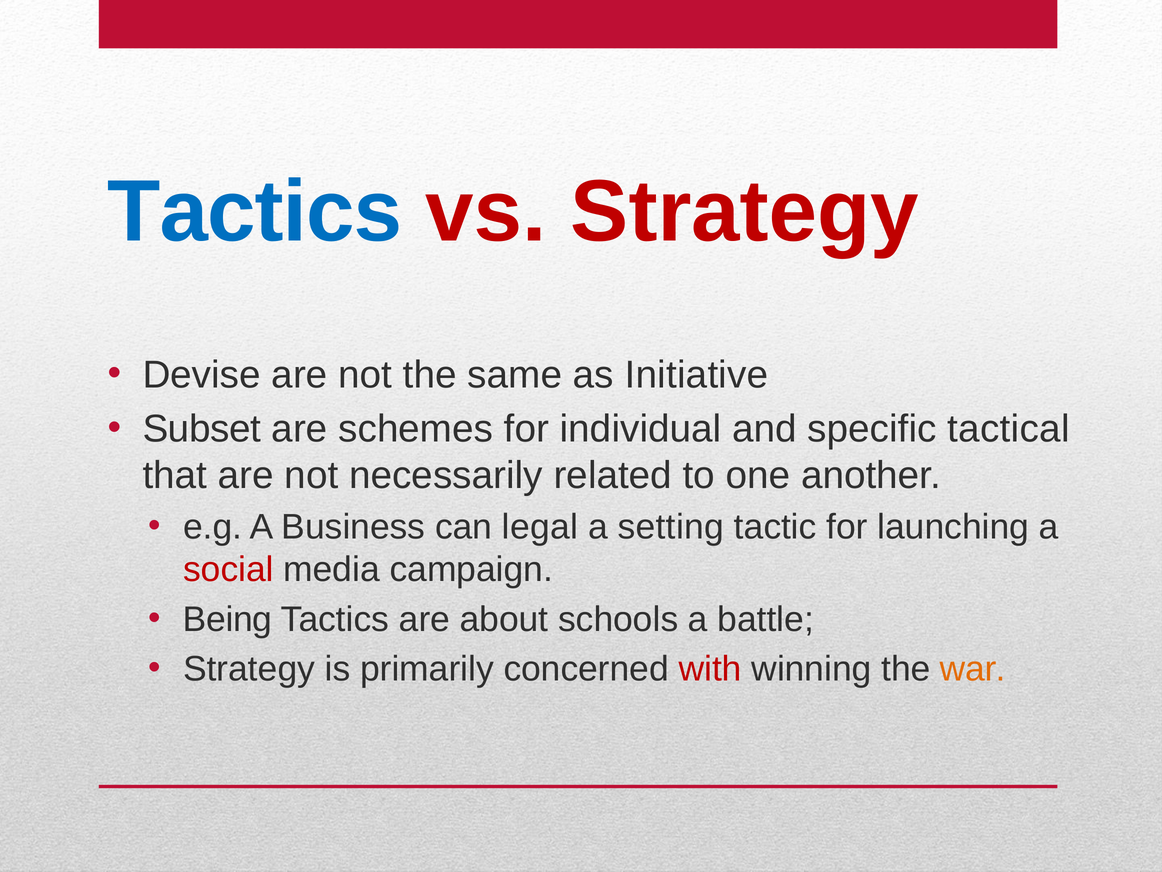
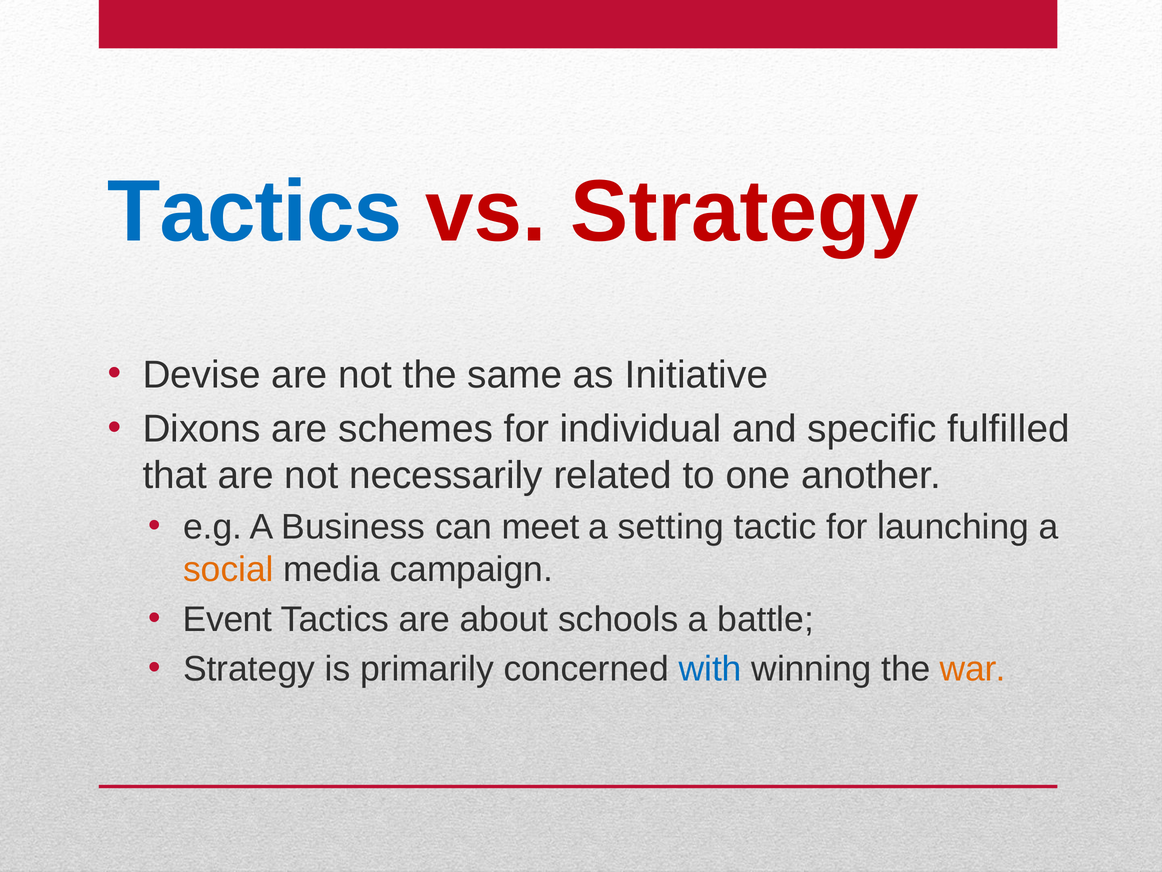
Subset: Subset -> Dixons (202, 429)
tactical: tactical -> fulfilled (1009, 429)
legal: legal -> meet (540, 527)
social colour: red -> orange (228, 569)
Being: Being -> Event (228, 619)
with colour: red -> blue (710, 669)
